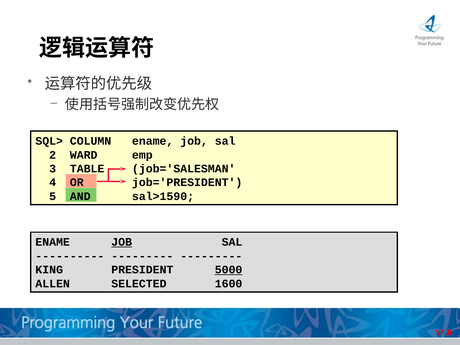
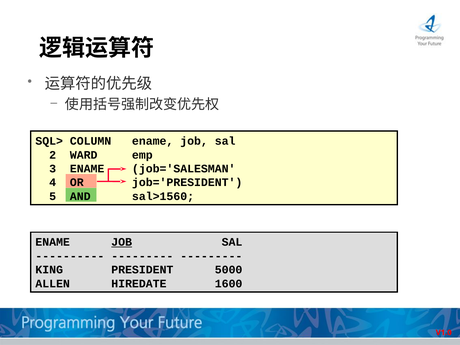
3 TABLE: TABLE -> ENAME (87, 169)
sal>1590: sal>1590 -> sal>1560 (163, 196)
5000 underline: present -> none (229, 270)
SELECTED: SELECTED -> HIREDATE (139, 284)
